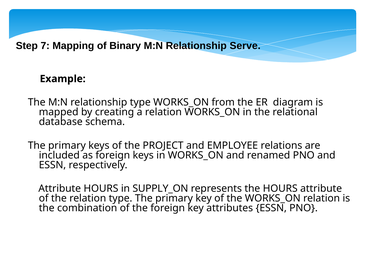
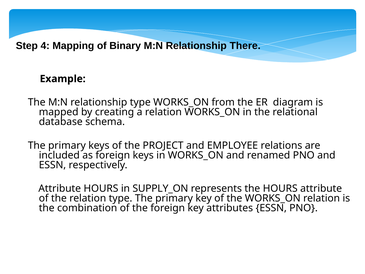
7: 7 -> 4 (45, 46)
Serve: Serve -> There (245, 46)
